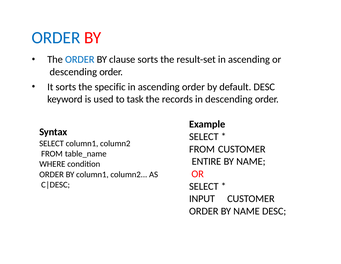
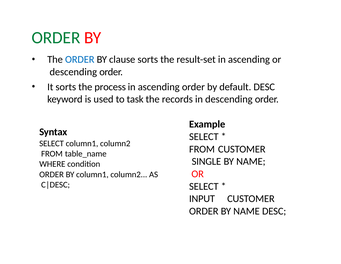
ORDER colour: blue -> green (56, 38)
specific: specific -> process (110, 87)
ENTIRE: ENTIRE -> SINGLE (206, 161)
